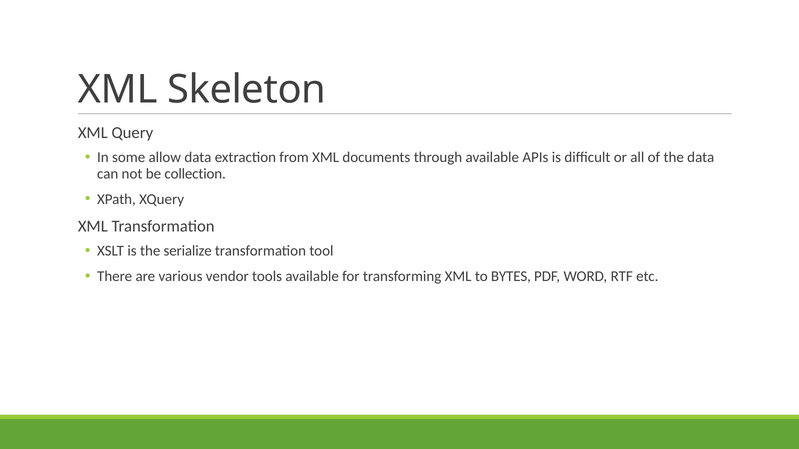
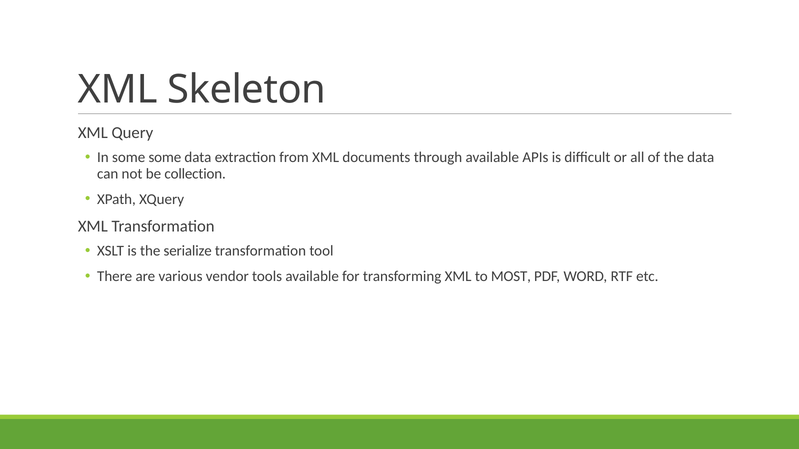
some allow: allow -> some (165, 158)
BYTES: BYTES -> MOST (511, 277)
